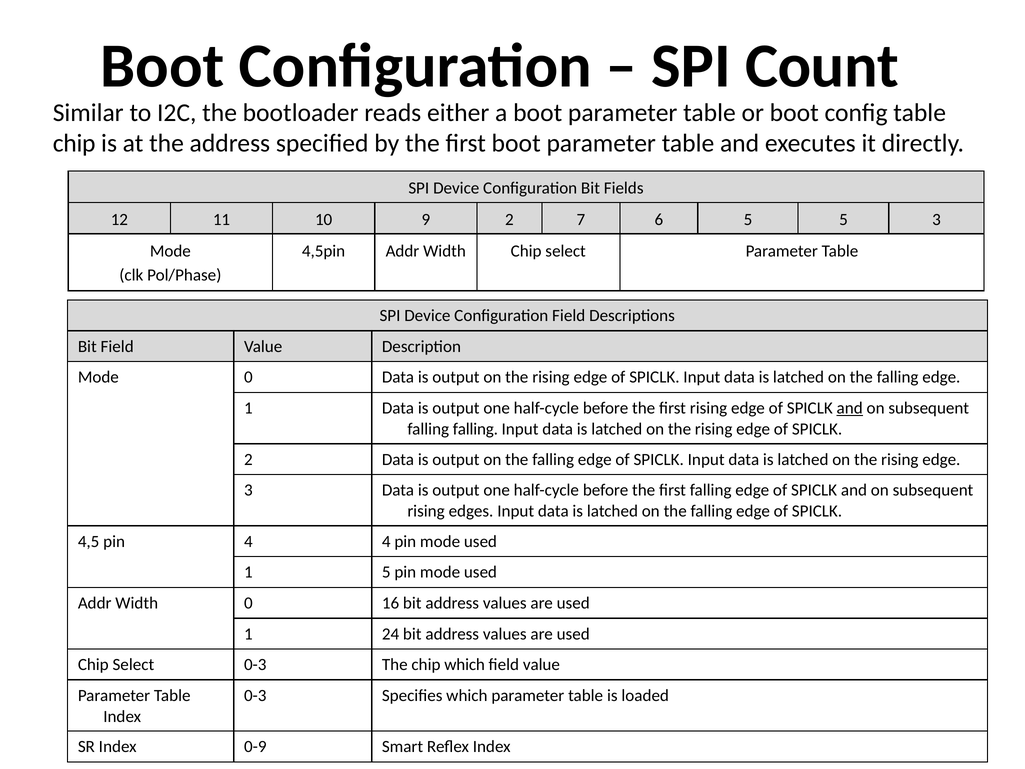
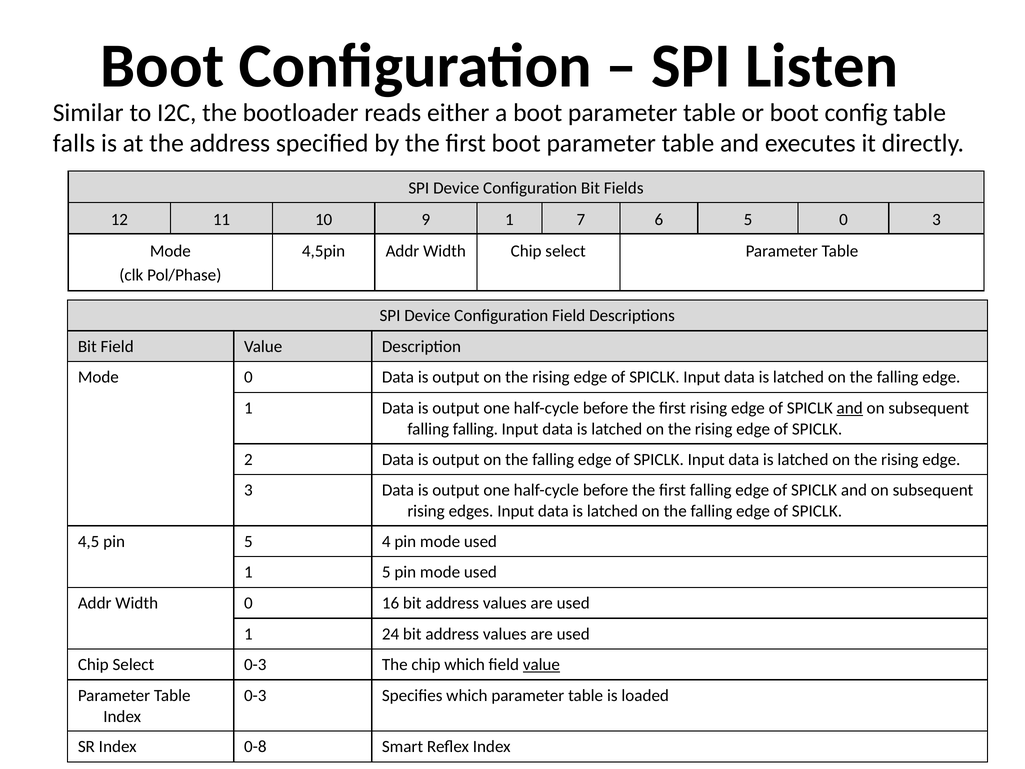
Count: Count -> Listen (822, 66)
chip: chip -> falls (74, 143)
9 2: 2 -> 1 (509, 220)
5 5: 5 -> 0 (844, 220)
pin 4: 4 -> 5 (248, 541)
value underline: none -> present (541, 665)
0-9: 0-9 -> 0-8 (255, 747)
